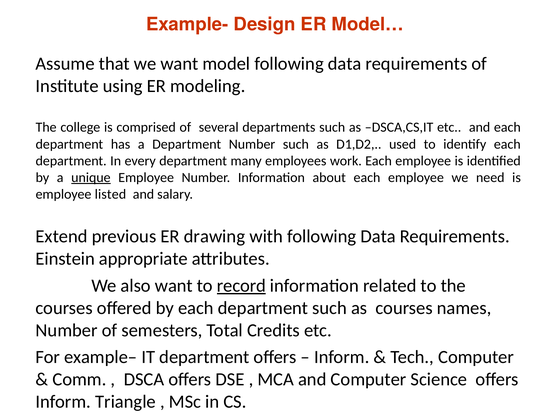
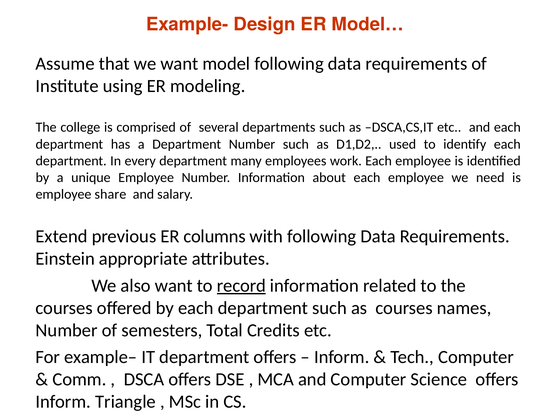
unique underline: present -> none (91, 177)
listed: listed -> share (110, 194)
drawing: drawing -> columns (215, 236)
